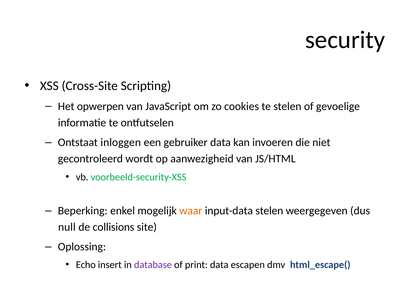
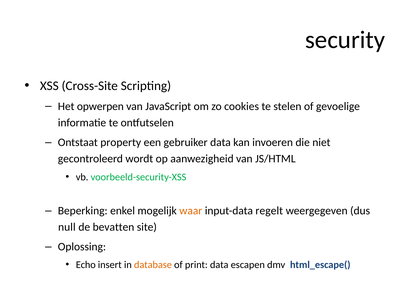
inloggen: inloggen -> property (121, 142)
input-data stelen: stelen -> regelt (269, 210)
collisions: collisions -> bevatten (114, 227)
database colour: purple -> orange (153, 265)
